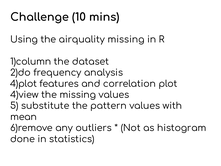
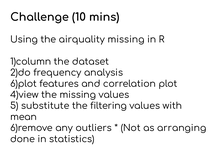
4)plot: 4)plot -> 6)plot (24, 84)
pattern: pattern -> filtering (109, 106)
histogram: histogram -> arranging (182, 128)
